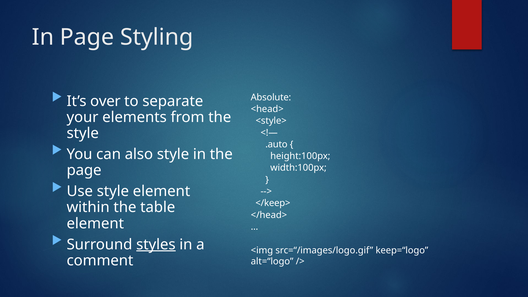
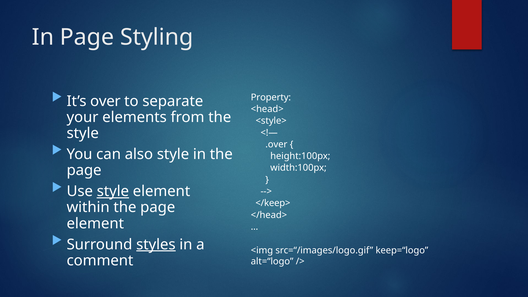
Absolute: Absolute -> Property (271, 97)
.auto: .auto -> .over (276, 144)
style underline: none -> present (113, 191)
within the table: table -> page (158, 207)
